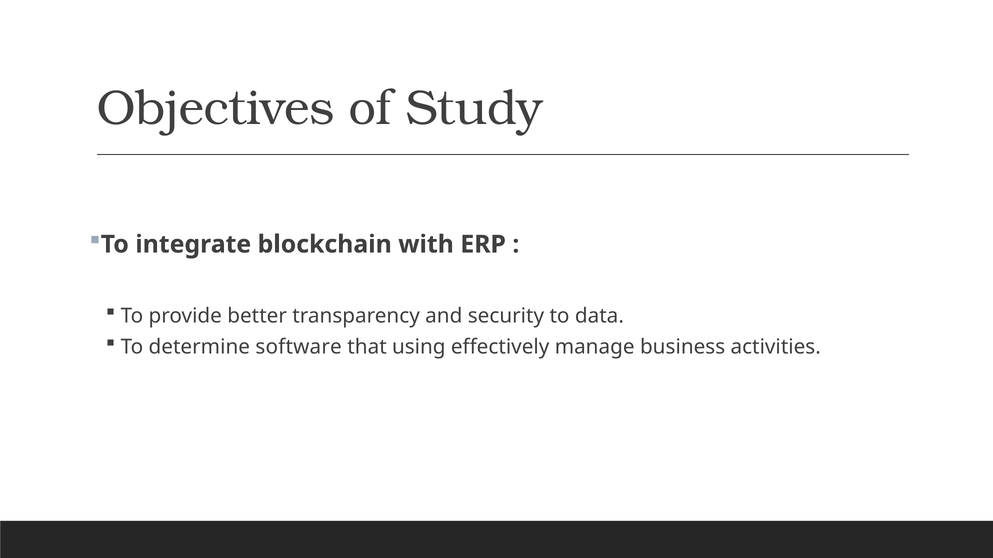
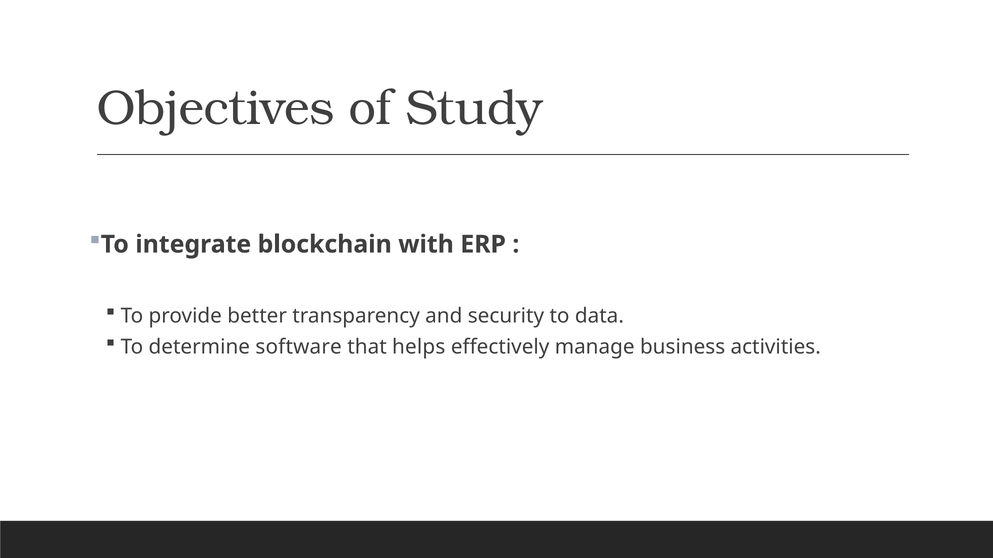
using: using -> helps (419, 347)
